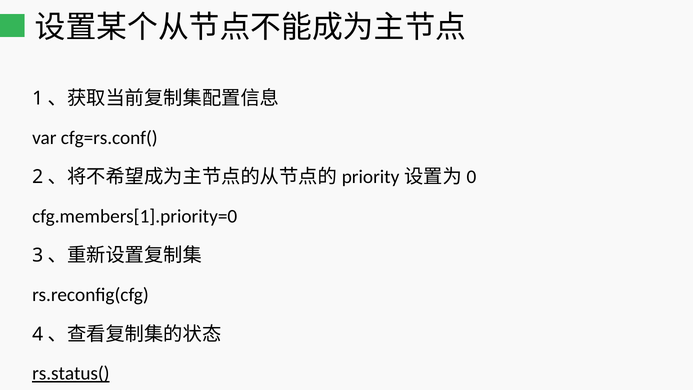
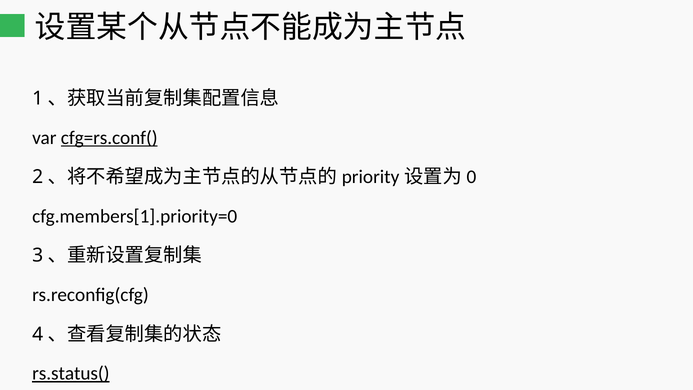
cfg=rs.conf( underline: none -> present (109, 138)
